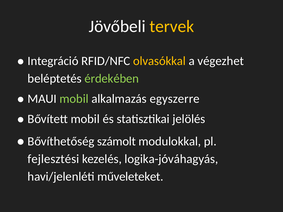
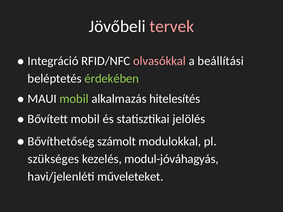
tervek colour: yellow -> pink (172, 26)
olvasókkal colour: yellow -> pink (159, 61)
végezhet: végezhet -> beállítási (221, 61)
egyszerre: egyszerre -> hitelesítés (175, 99)
fejlesztési: fejlesztési -> szükséges (53, 159)
logika-jóváhagyás: logika-jóváhagyás -> modul-jóváhagyás (171, 159)
